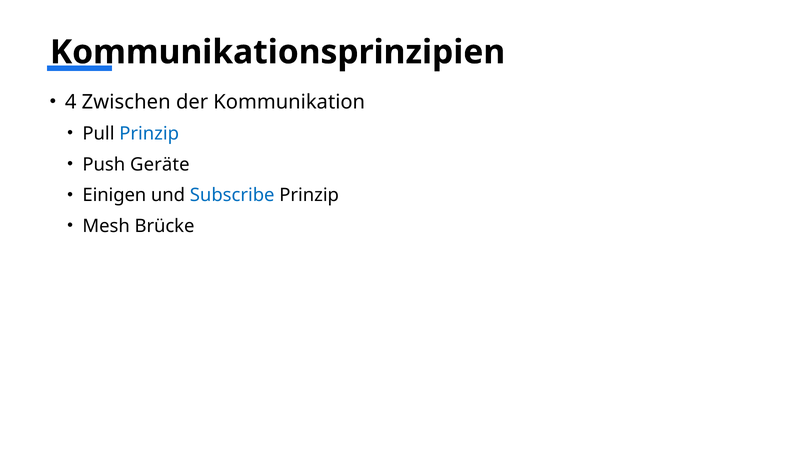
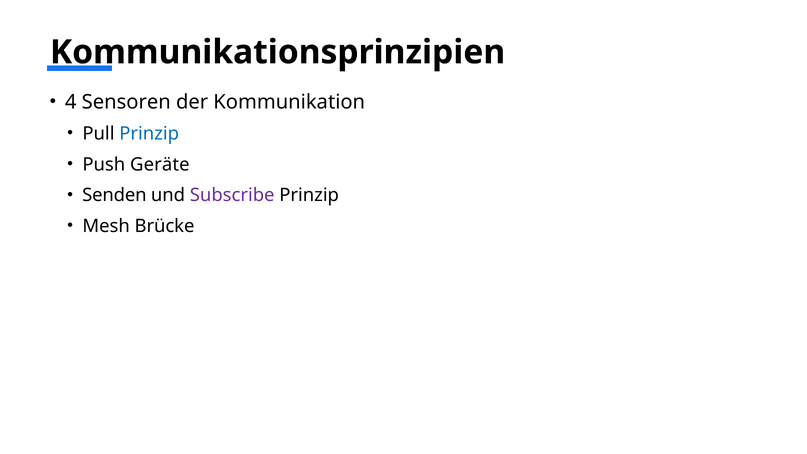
Zwischen: Zwischen -> Sensoren (126, 102)
Einigen: Einigen -> Senden (114, 195)
Subscribe colour: blue -> purple (232, 195)
